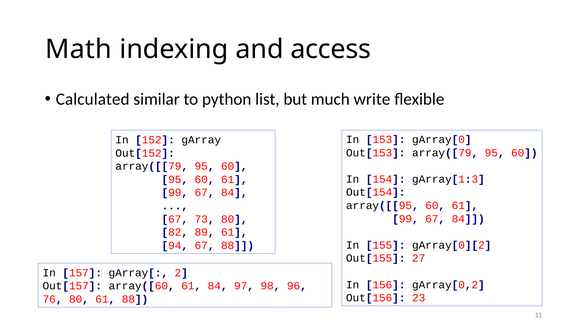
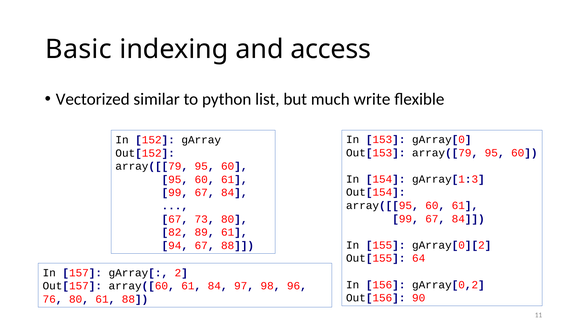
Math: Math -> Basic (78, 49)
Calculated: Calculated -> Vectorized (93, 99)
27: 27 -> 64 (419, 258)
23: 23 -> 90 (419, 298)
